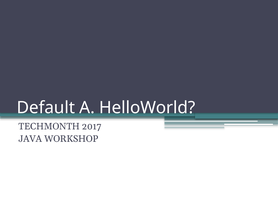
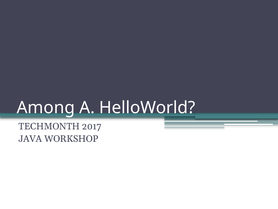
Default: Default -> Among (46, 107)
